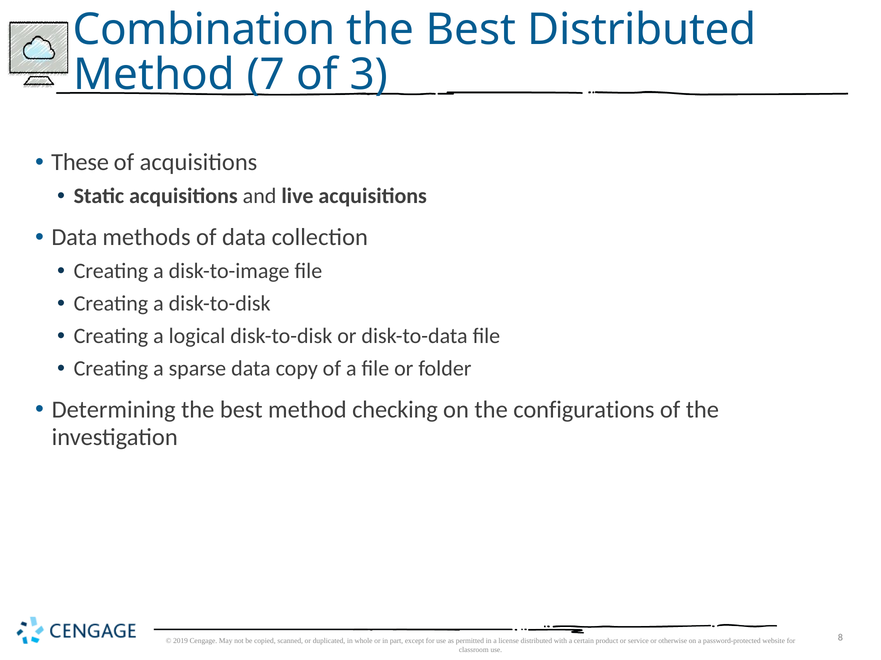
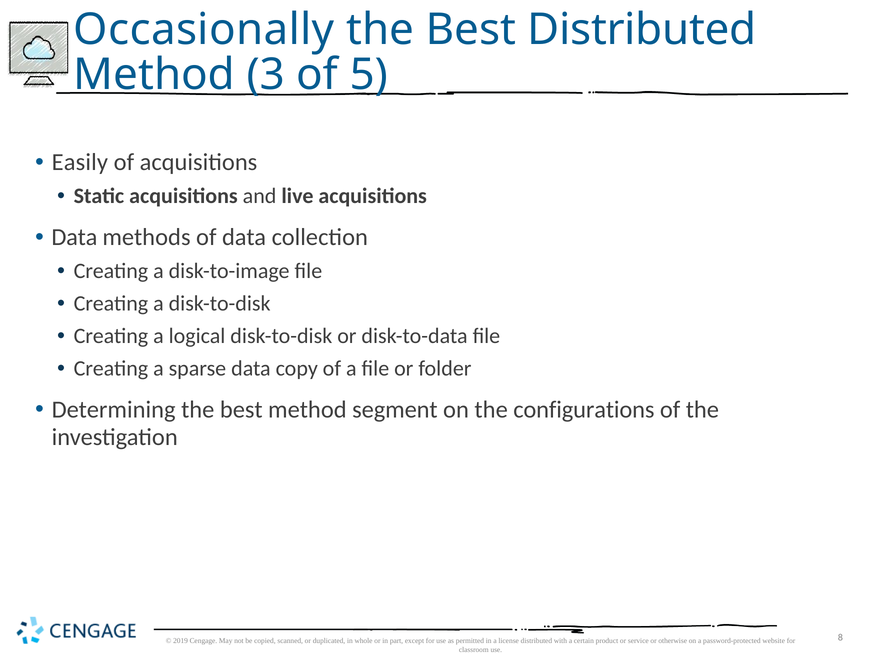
Combination: Combination -> Occasionally (204, 30)
7: 7 -> 3 (266, 75)
3: 3 -> 5 (369, 75)
These: These -> Easily (80, 162)
checking: checking -> segment (395, 410)
